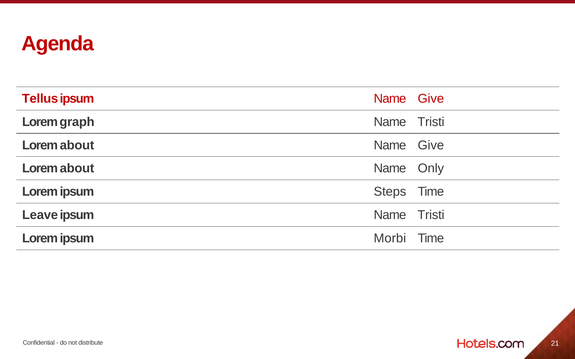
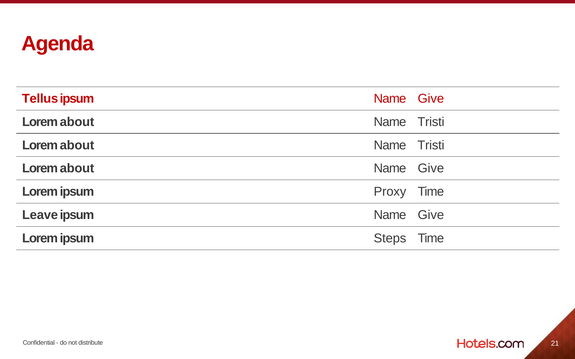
graph: graph -> about (77, 122)
Give: Give -> Tristi (431, 145)
Only: Only -> Give (431, 169)
Steps: Steps -> Proxy (390, 192)
Tristi: Tristi -> Give (431, 215)
Morbi: Morbi -> Steps (390, 239)
